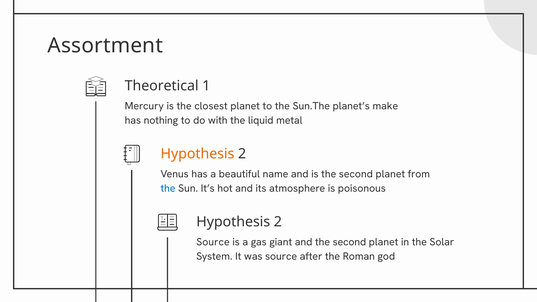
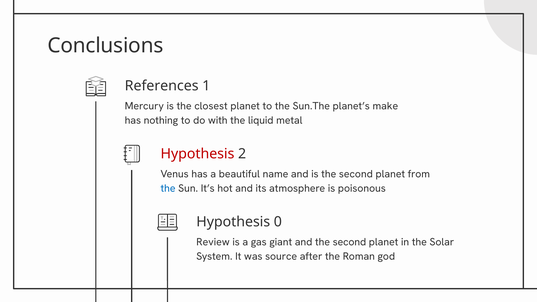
Assortment: Assortment -> Conclusions (105, 45)
Theoretical: Theoretical -> References (162, 86)
Hypothesis colour: orange -> red (197, 154)
2: 2 -> 0 (278, 222)
Source: Source -> Review (213, 242)
